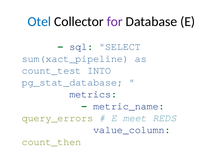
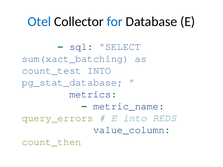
for colour: purple -> blue (115, 22)
sum(xact_pipeline: sum(xact_pipeline -> sum(xact_batching (75, 59)
E meet: meet -> into (135, 118)
